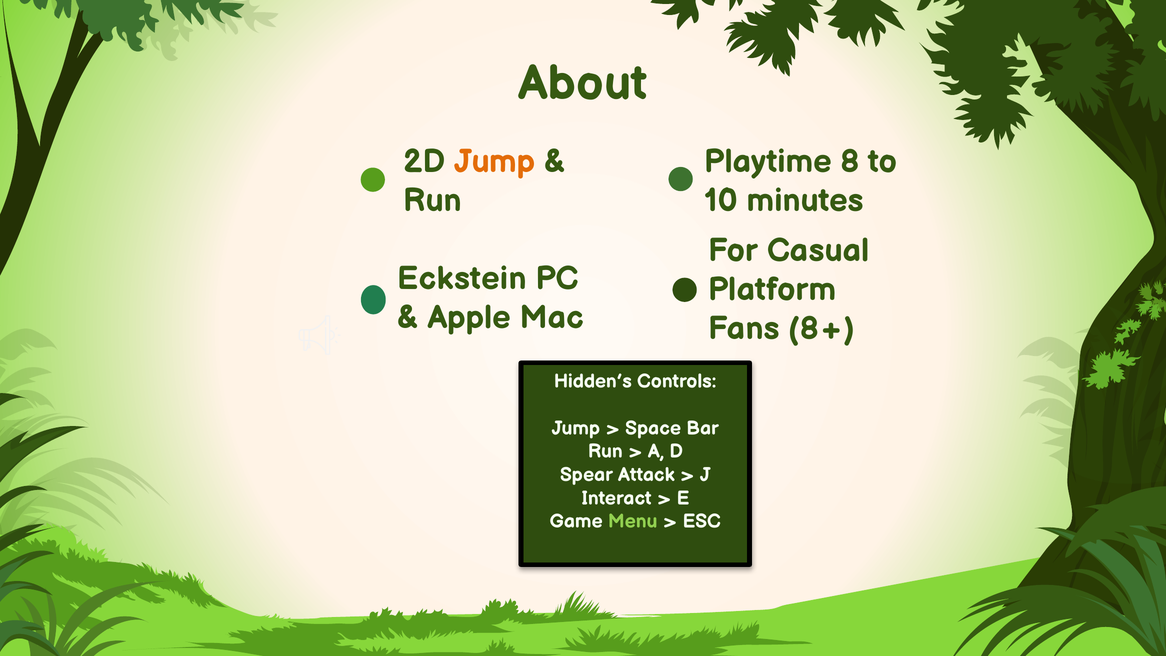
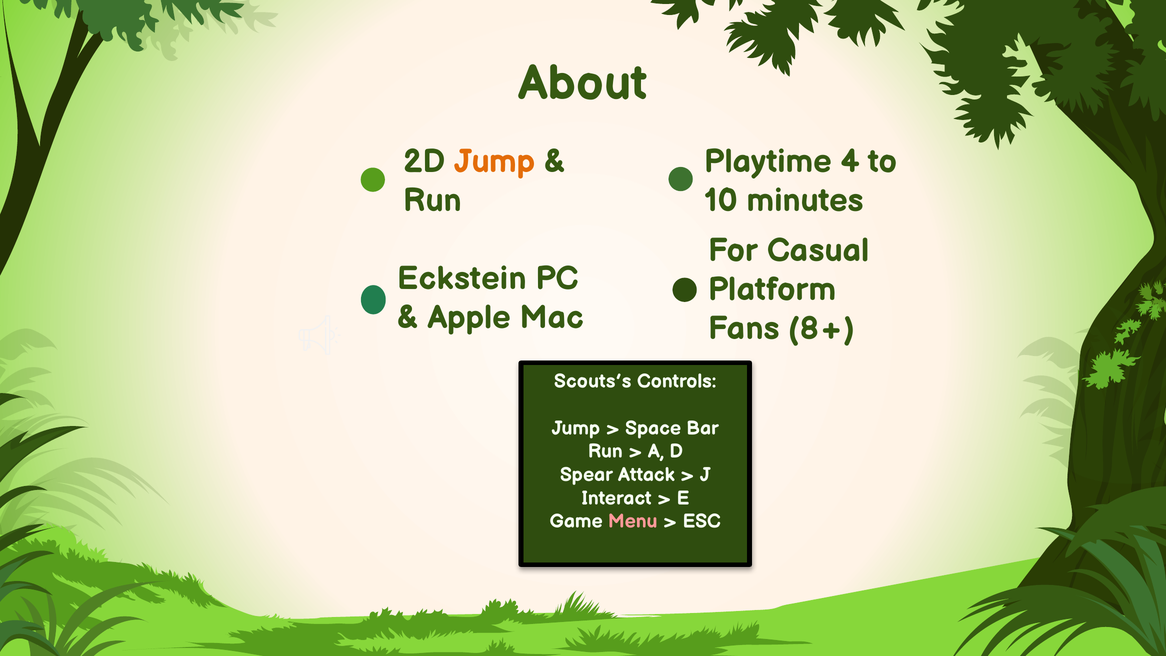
8: 8 -> 4 (850, 162)
Hidden’s: Hidden’s -> Scouts’s (593, 381)
Menu colour: light green -> pink (633, 521)
